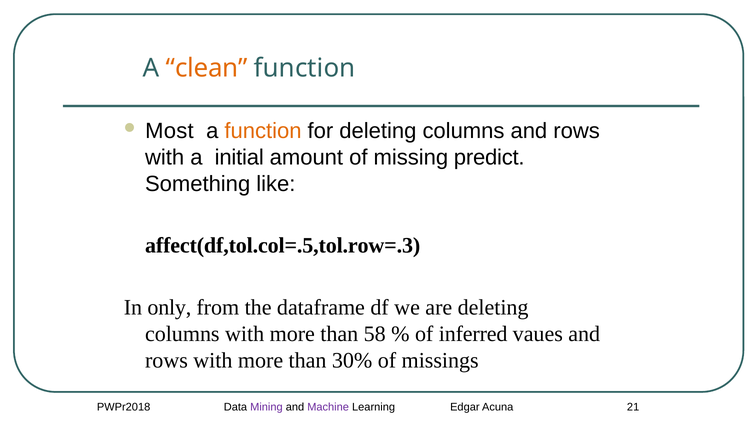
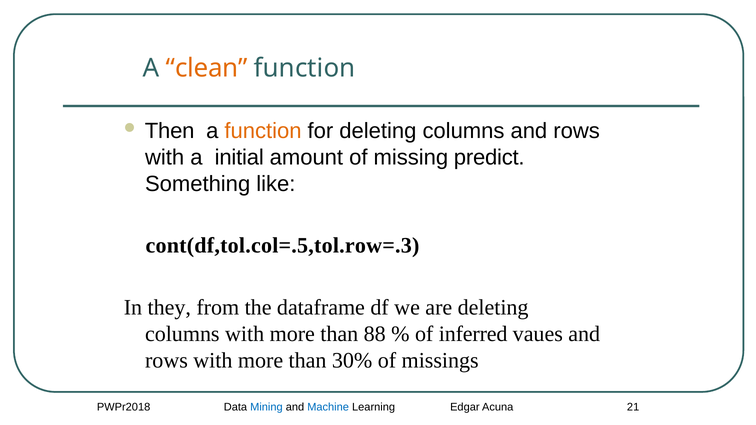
Most: Most -> Then (170, 131)
affect(df,tol.col=.5,tol.row=.3: affect(df,tol.col=.5,tol.row=.3 -> cont(df,tol.col=.5,tol.row=.3 (282, 246)
only: only -> they (169, 308)
58: 58 -> 88 (375, 334)
Mining colour: purple -> blue (266, 407)
Machine colour: purple -> blue (328, 407)
